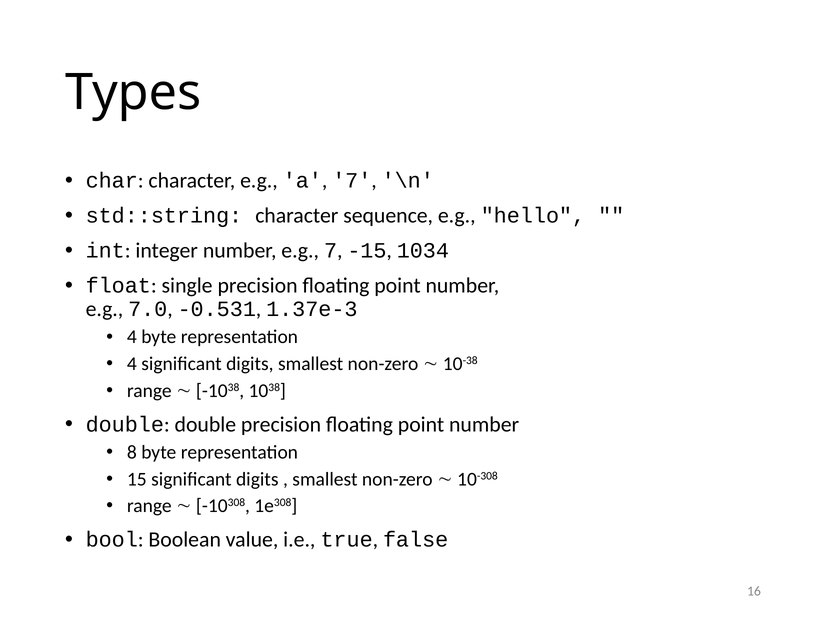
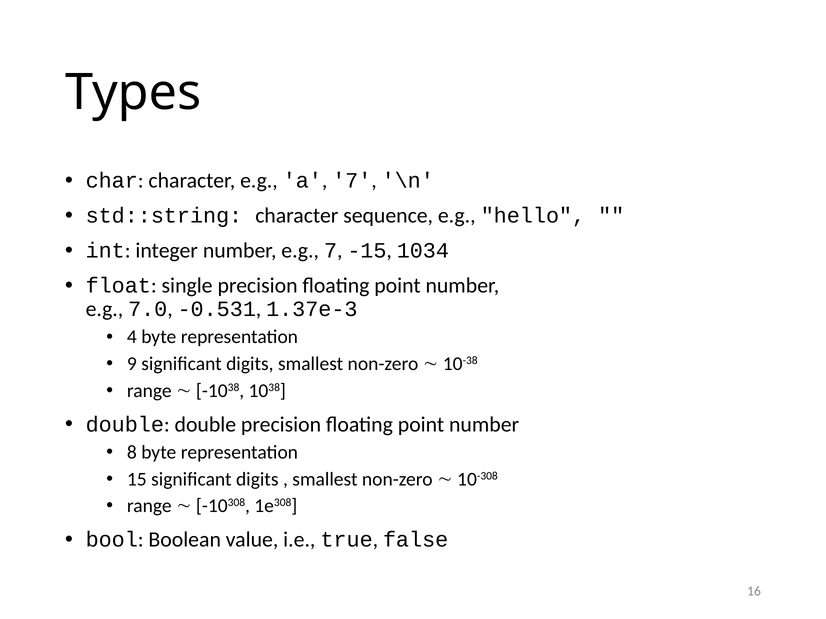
4: 4 -> 9 (132, 364)
